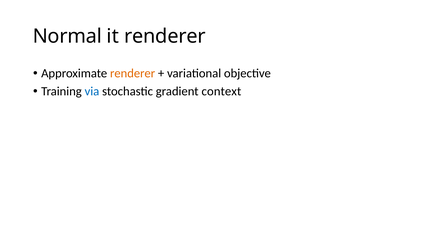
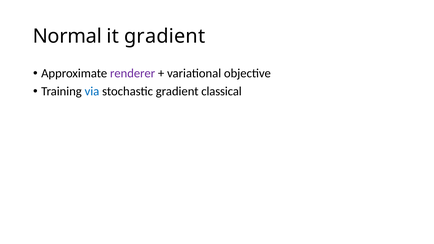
it renderer: renderer -> gradient (165, 36)
renderer colour: orange -> purple (133, 73)
context: context -> classical (222, 92)
